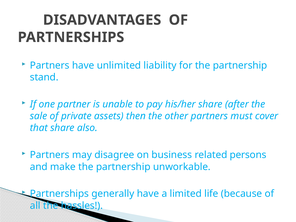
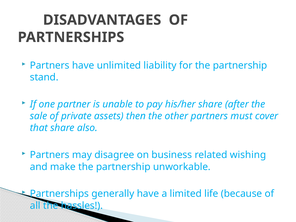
persons: persons -> wishing (248, 155)
